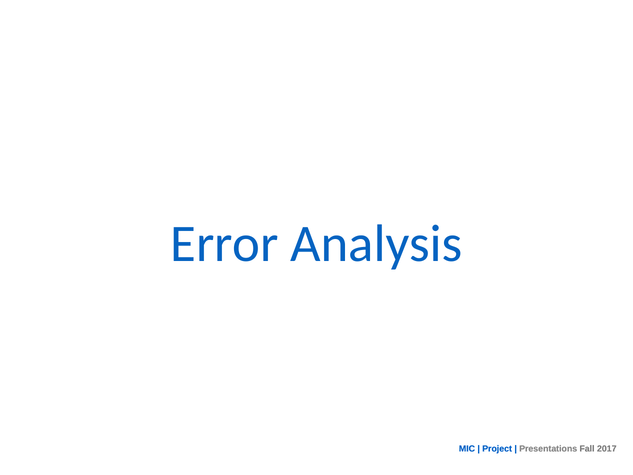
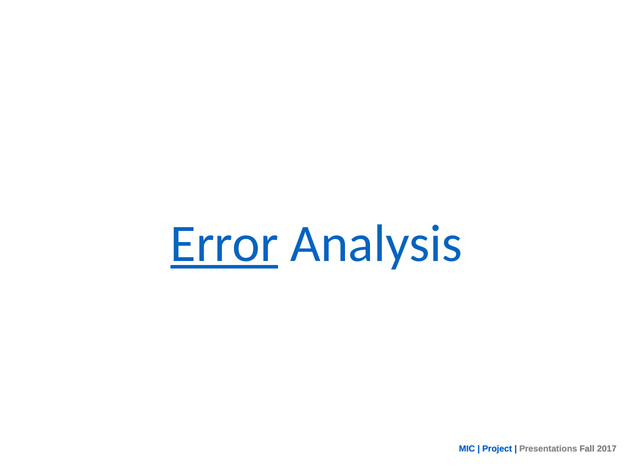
Error underline: none -> present (224, 244)
